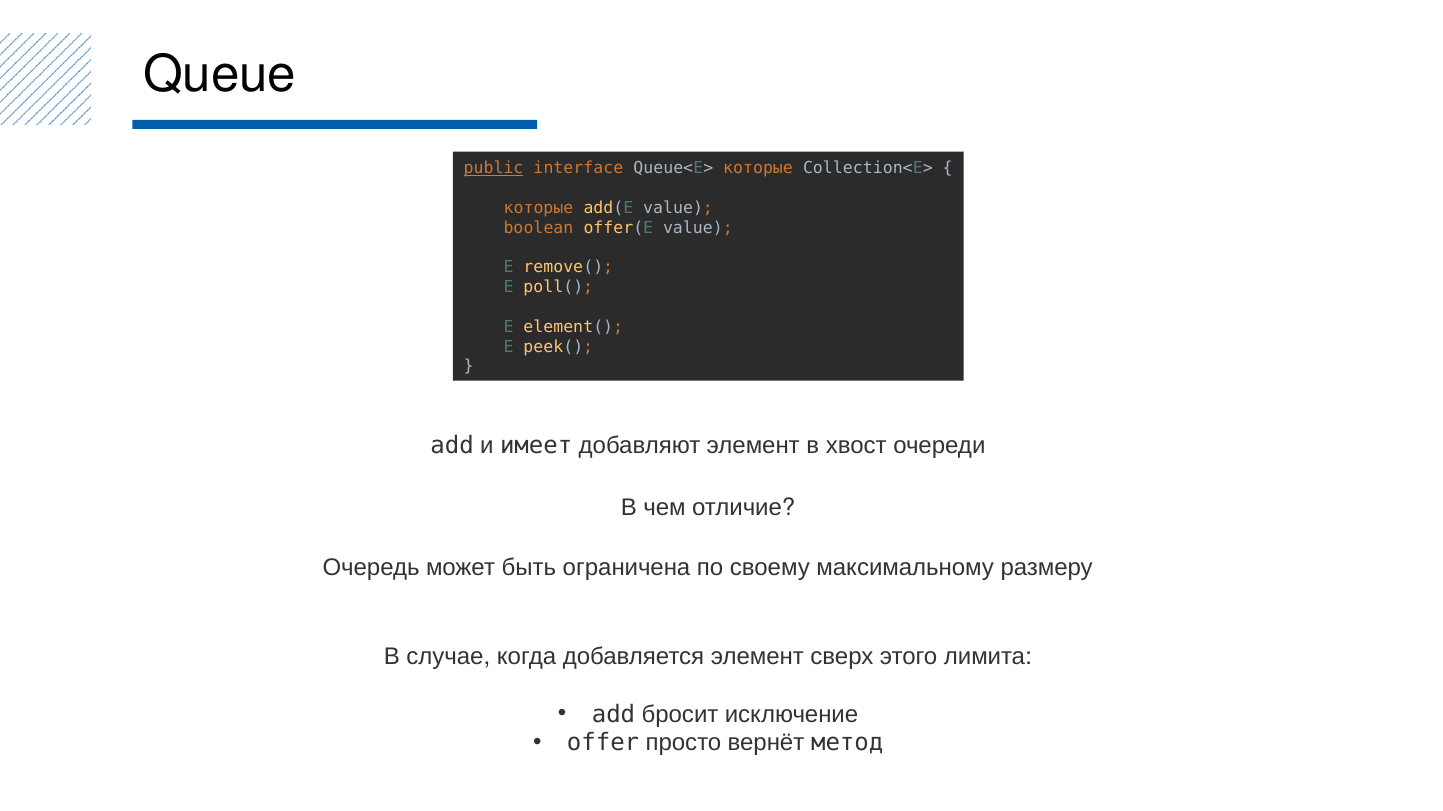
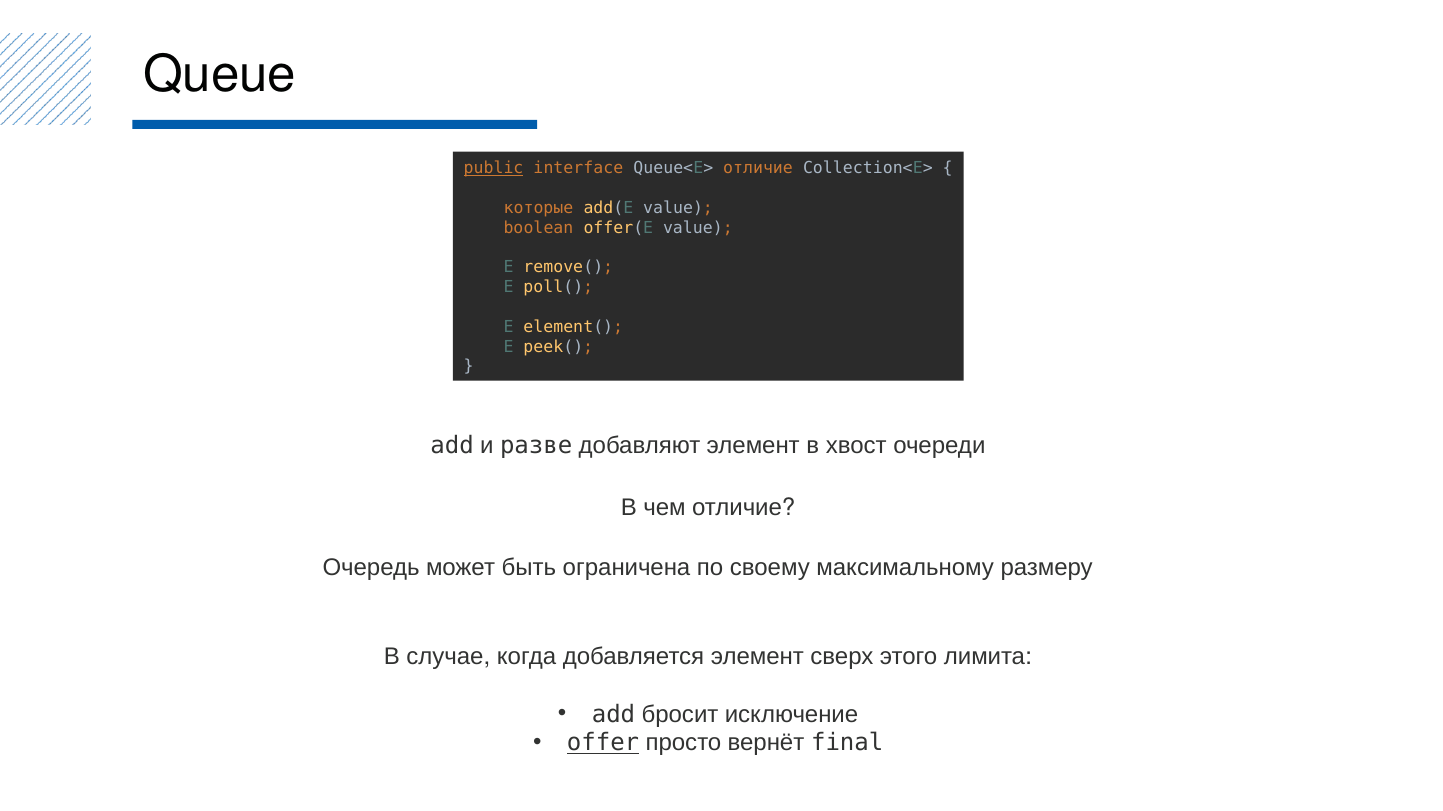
Queue<E> которые: которые -> отличие (758, 168)
имеет: имеет -> разве (536, 446)
offer underline: none -> present (603, 744)
метод: метод -> final (847, 744)
